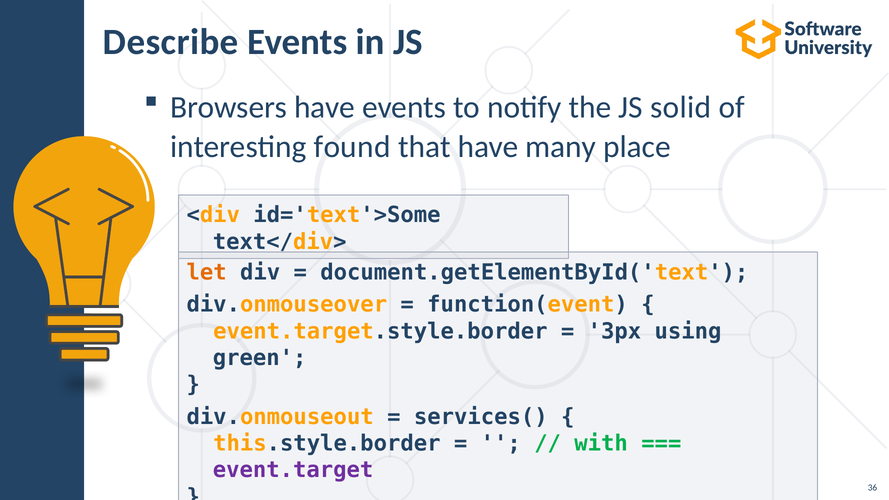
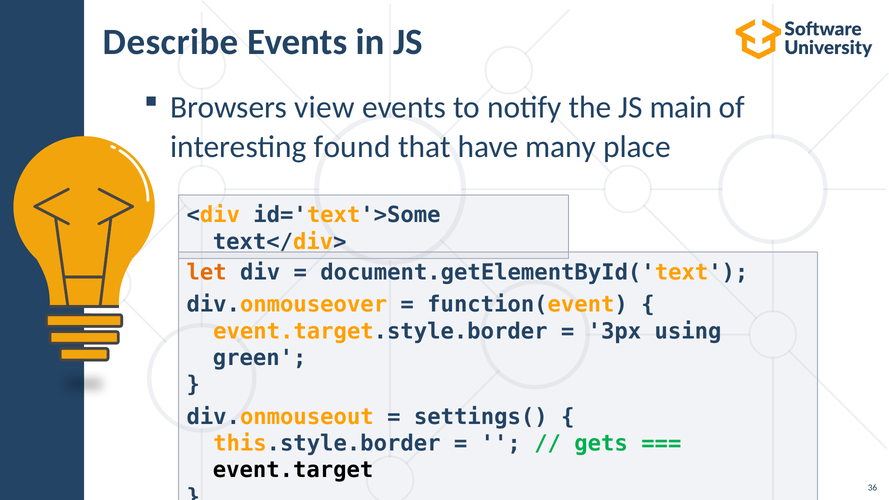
Browsers have: have -> view (324, 107)
solid: solid -> main (681, 107)
services(: services( -> settings( (481, 417)
with: with -> gets (601, 443)
event.target colour: purple -> black (293, 470)
